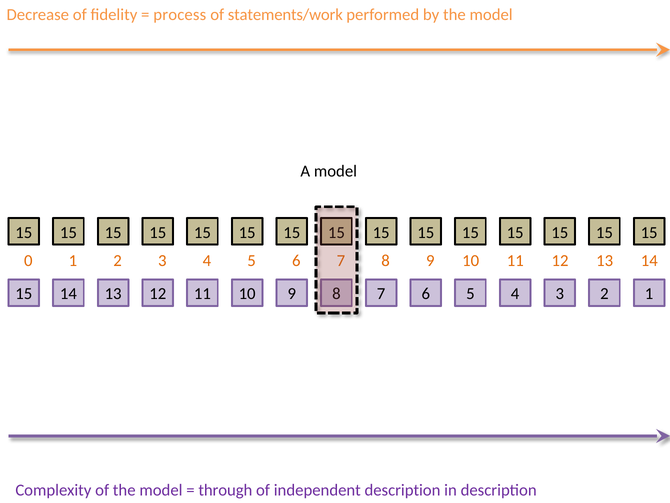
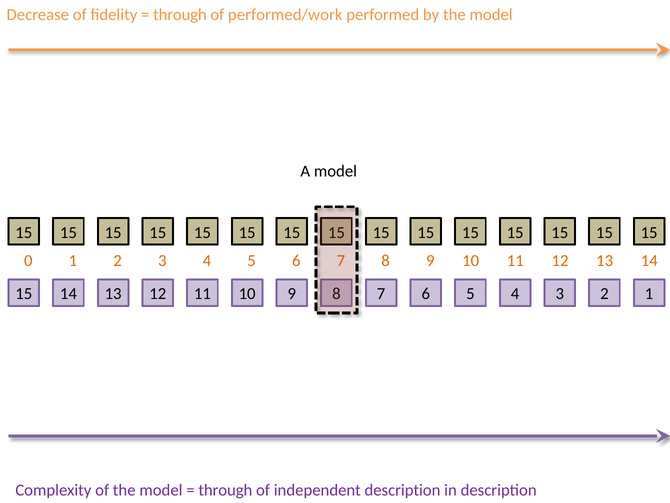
process: process -> through (180, 14)
statements/work: statements/work -> performed/work (285, 14)
